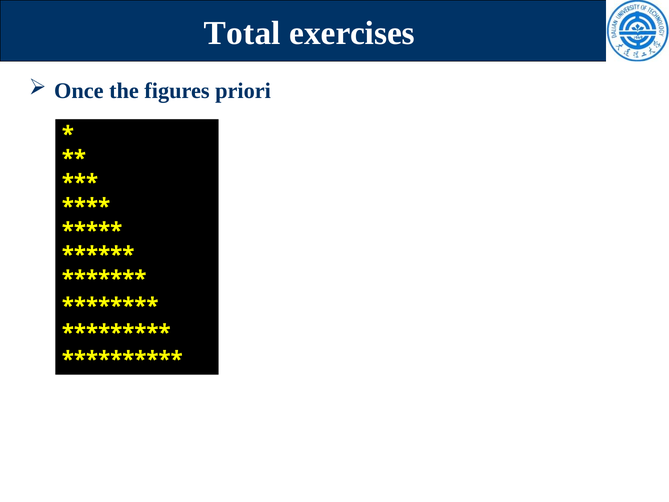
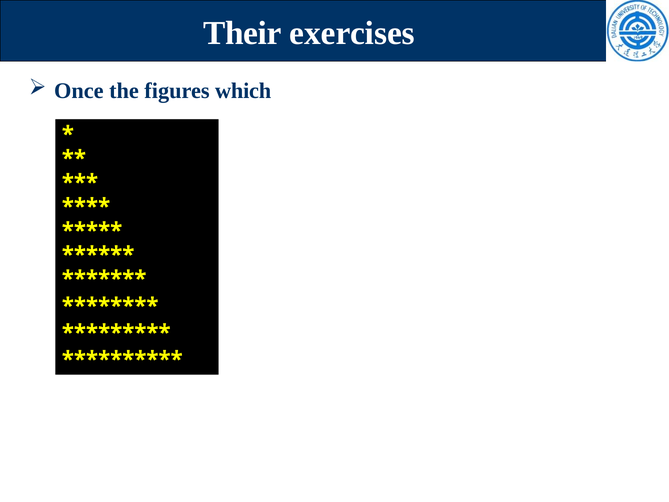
Total: Total -> Their (243, 33)
priori: priori -> which (243, 91)
